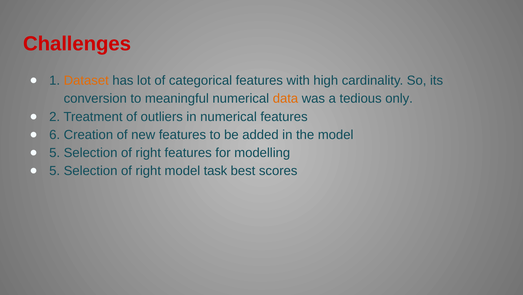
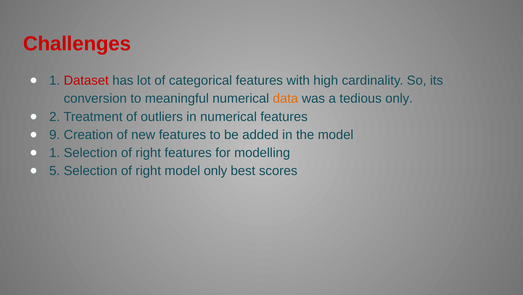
Dataset colour: orange -> red (86, 80)
6: 6 -> 9 (55, 135)
5: 5 -> 1 (55, 153)
model task: task -> only (215, 171)
